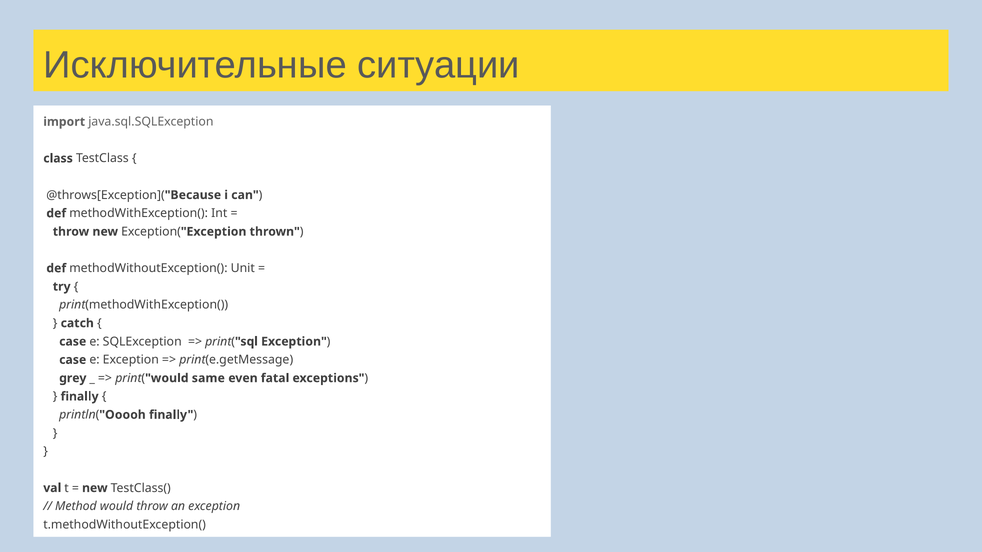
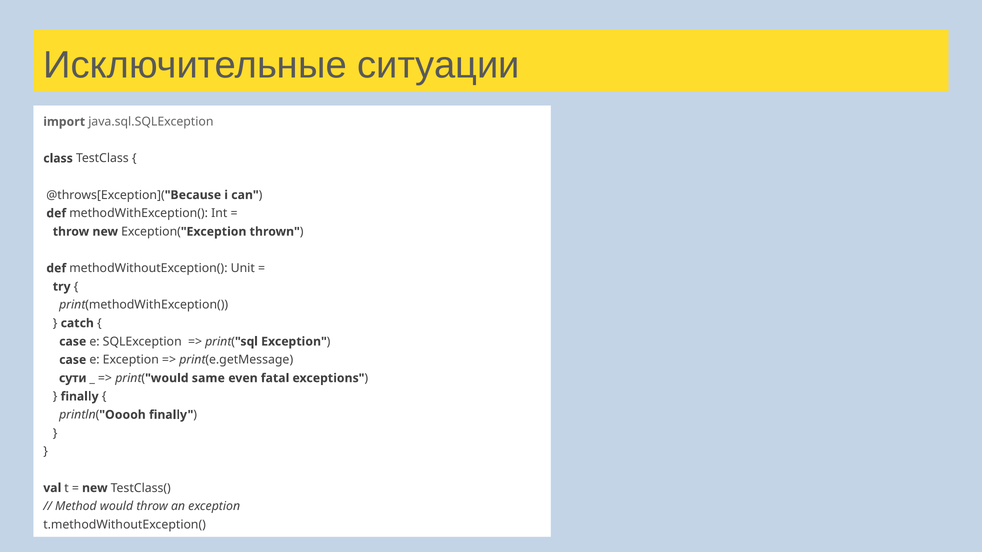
grey: grey -> сути (73, 378)
